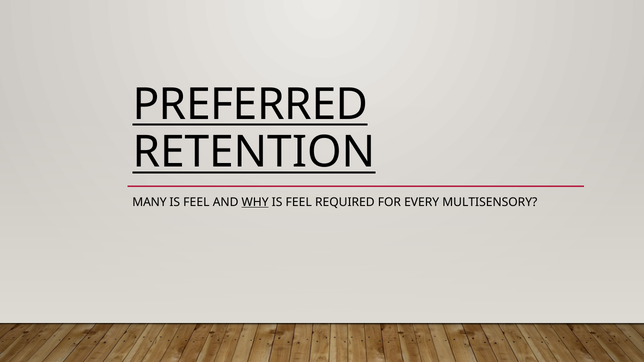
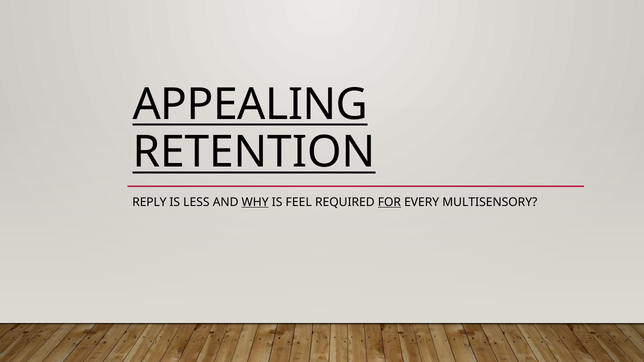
PREFERRED: PREFERRED -> APPEALING (250, 105)
MANY: MANY -> REPLY (149, 202)
FEEL: FEEL -> LESS (196, 202)
FOR underline: none -> present (389, 202)
